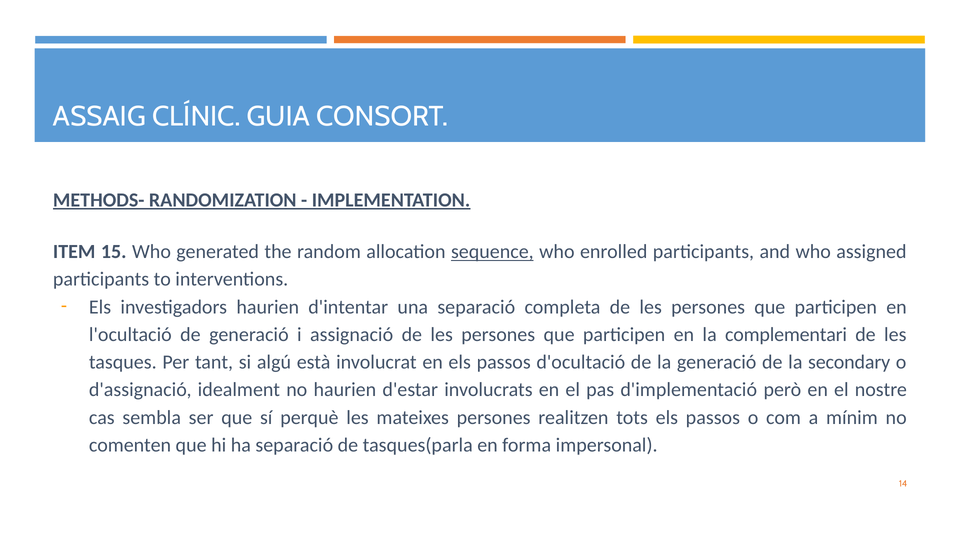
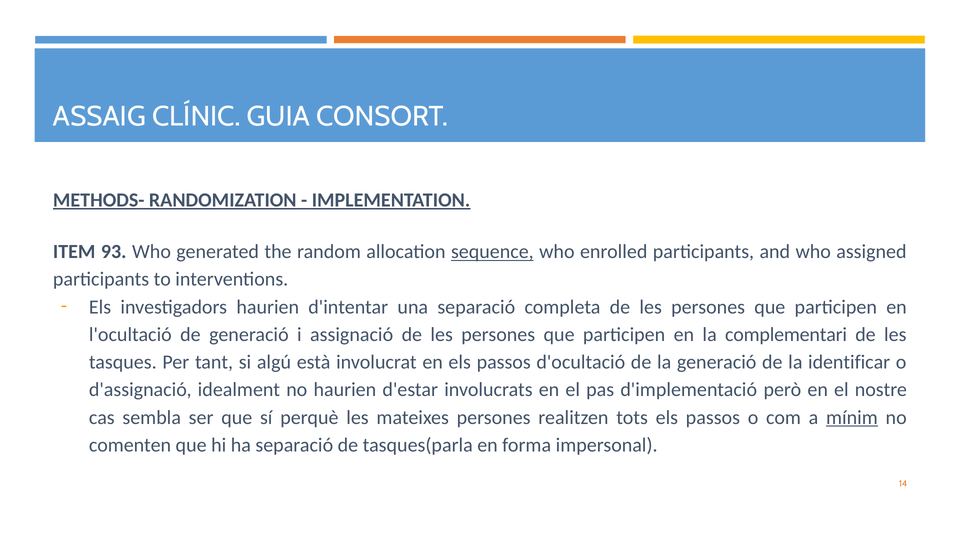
15: 15 -> 93 (114, 252)
secondary: secondary -> identificar (849, 362)
mínim underline: none -> present (852, 417)
